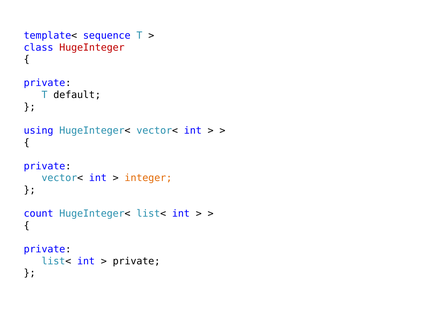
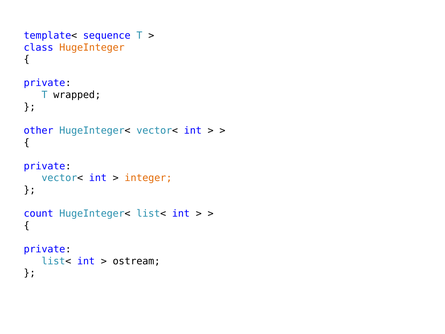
HugeInteger colour: red -> orange (92, 47)
default: default -> wrapped (77, 95)
using: using -> other (39, 130)
private: private -> ostream (136, 261)
